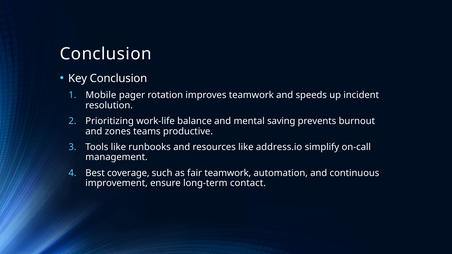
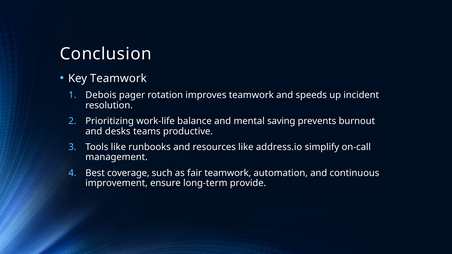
Key Conclusion: Conclusion -> Teamwork (118, 78)
Mobile: Mobile -> Debois (101, 95)
zones: zones -> desks (118, 131)
contact: contact -> provide (248, 183)
